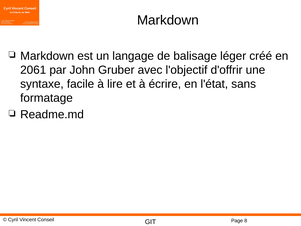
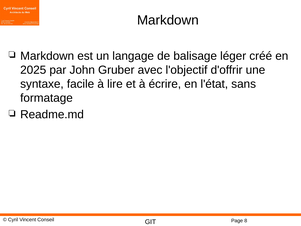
2061: 2061 -> 2025 (33, 70)
